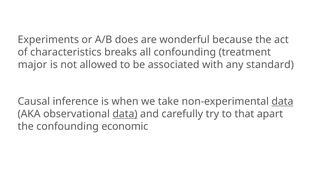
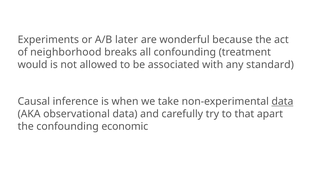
does: does -> later (127, 40)
characteristics: characteristics -> neighborhood (66, 52)
major: major -> would (33, 65)
data underline: present -> none (125, 114)
